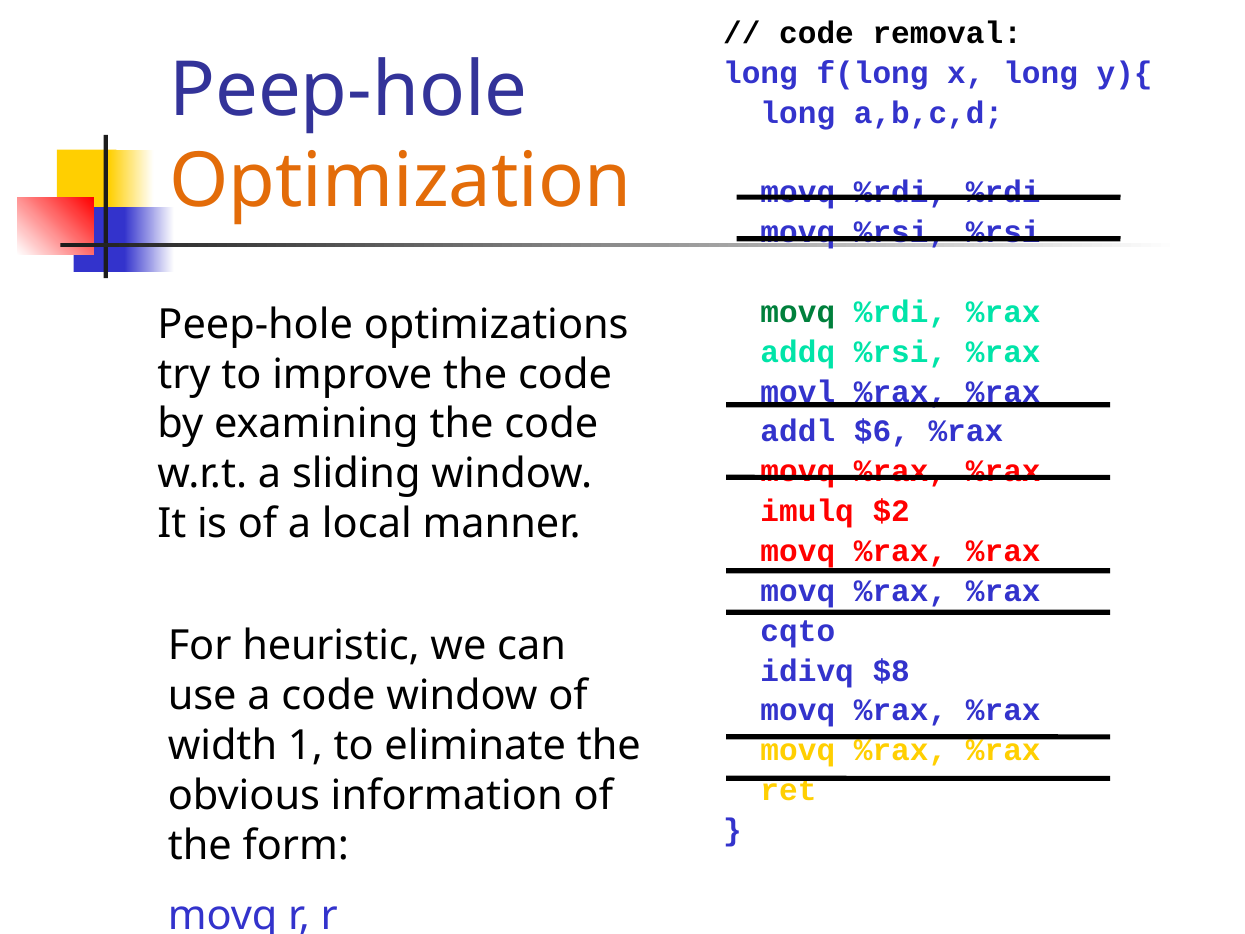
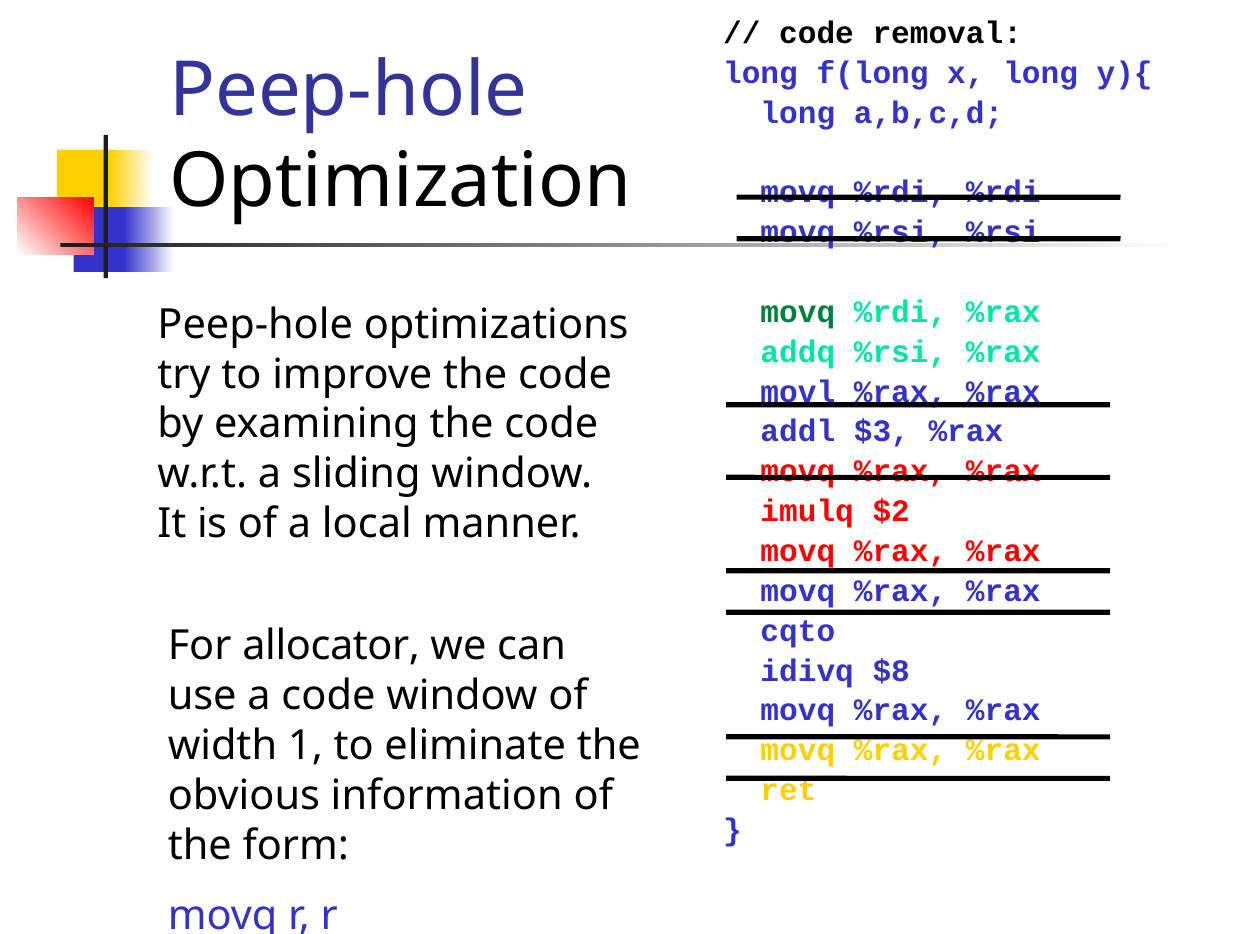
Optimization colour: orange -> black (400, 182)
$6: $6 -> $3 (882, 432)
heuristic: heuristic -> allocator (331, 646)
